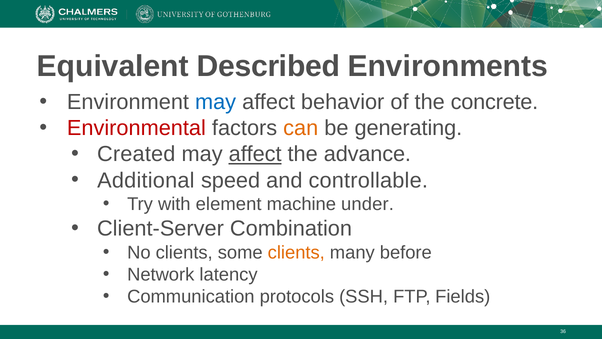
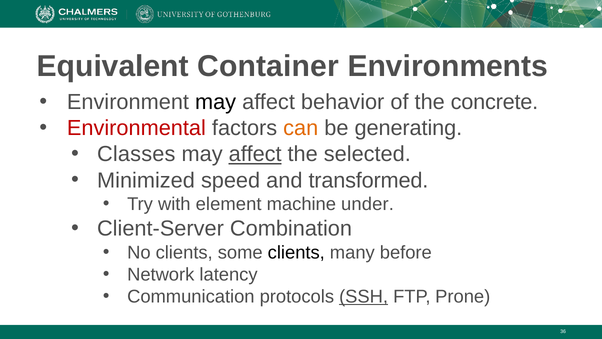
Described: Described -> Container (268, 66)
may colour: blue -> black (216, 102)
Created: Created -> Classes (136, 154)
advance: advance -> selected (367, 154)
Additional: Additional -> Minimized (146, 180)
controllable: controllable -> transformed (368, 180)
clients colour: orange -> black (296, 252)
SSH underline: none -> present (364, 296)
Fields: Fields -> Prone (463, 296)
